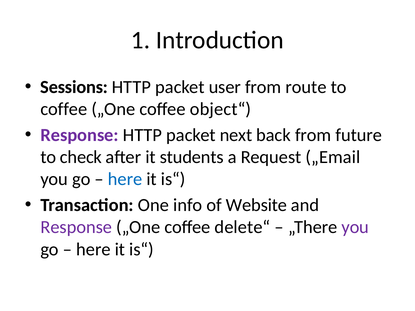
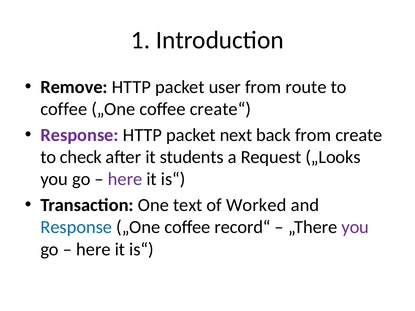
Sessions: Sessions -> Remove (74, 87)
object“: object“ -> create“ (221, 109)
future: future -> create (359, 135)
„Email: „Email -> „Looks (333, 157)
here colour: blue -> purple (125, 179)
info: info -> text (188, 205)
Website: Website -> Worked (256, 205)
Response colour: purple -> blue (76, 227)
delete“: delete“ -> record“ (243, 227)
